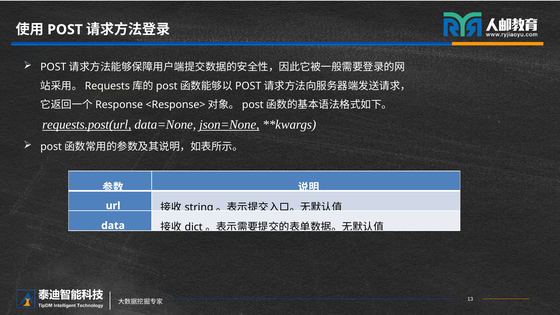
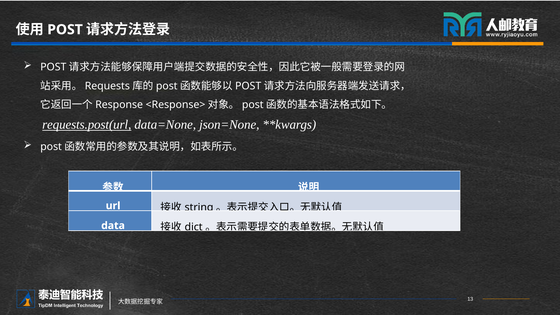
json=None underline: present -> none (229, 125)
